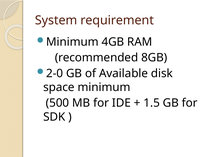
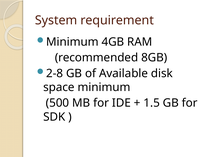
2-0: 2-0 -> 2-8 (55, 73)
